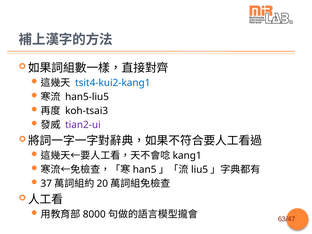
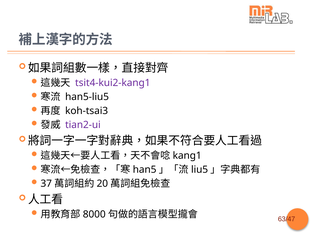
tsit4-kui2-kang1 colour: blue -> purple (113, 83)
